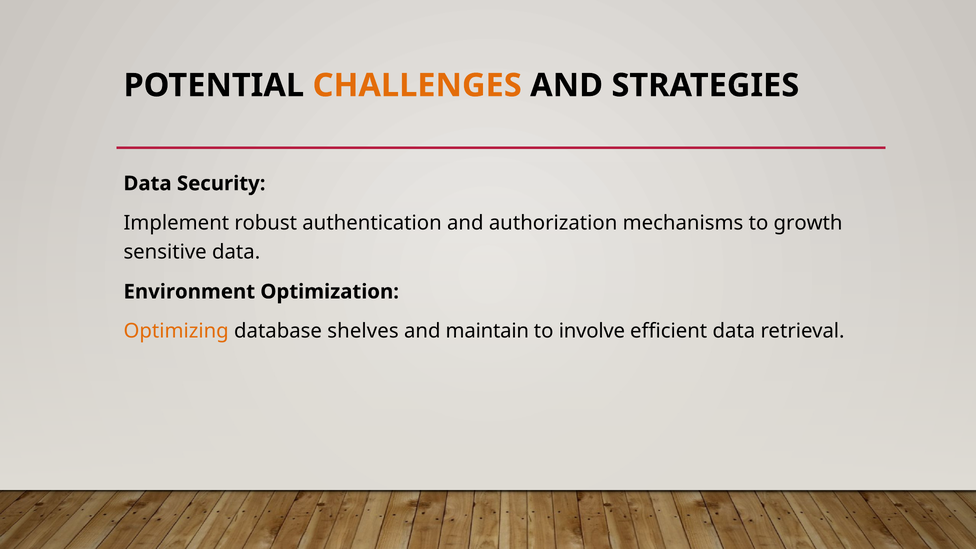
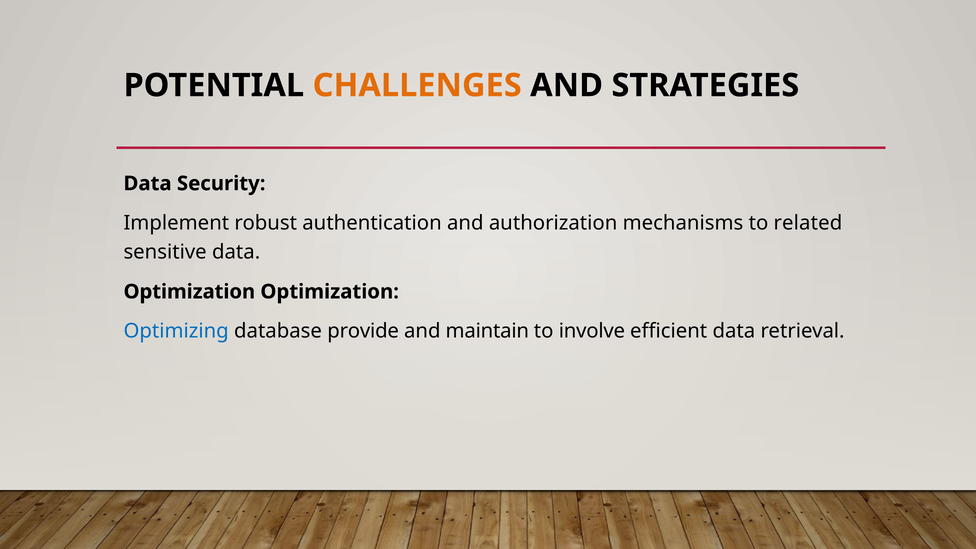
growth: growth -> related (808, 223)
Environment: Environment -> Optimization (189, 292)
Optimizing colour: orange -> blue (176, 331)
shelves: shelves -> provide (363, 331)
